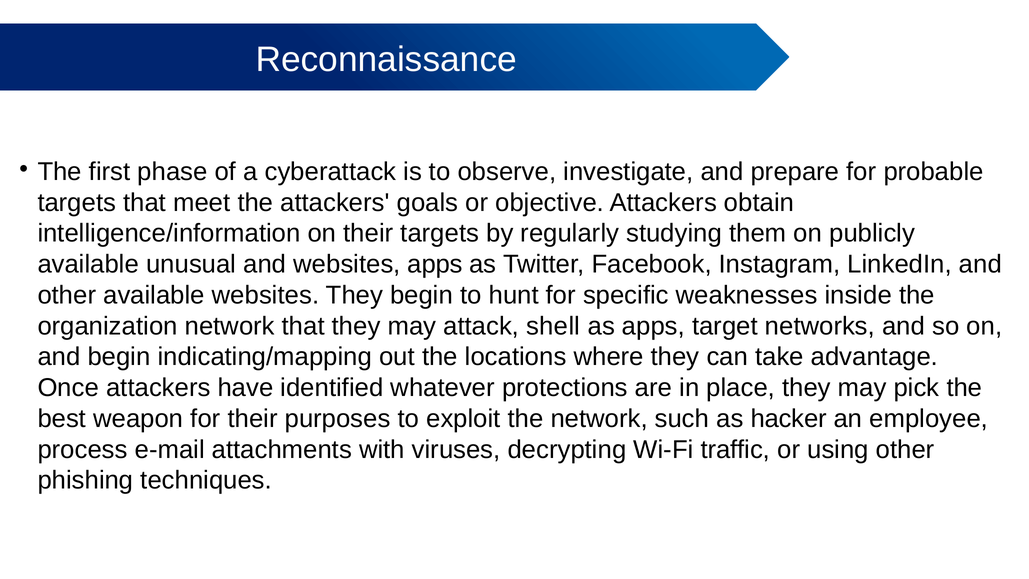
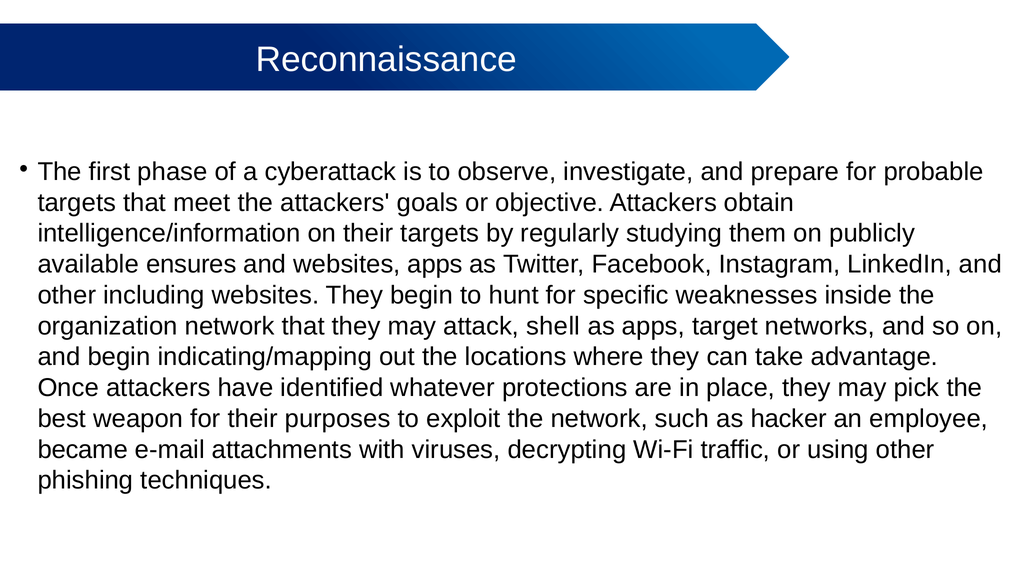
unusual: unusual -> ensures (191, 264)
other available: available -> including (154, 295)
process: process -> became (83, 449)
